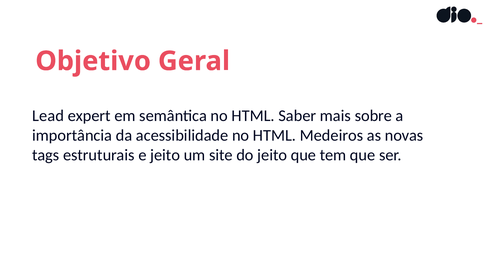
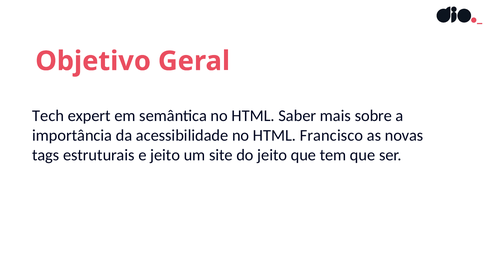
Lead: Lead -> Tech (48, 116)
Medeiros: Medeiros -> Francisco (331, 135)
